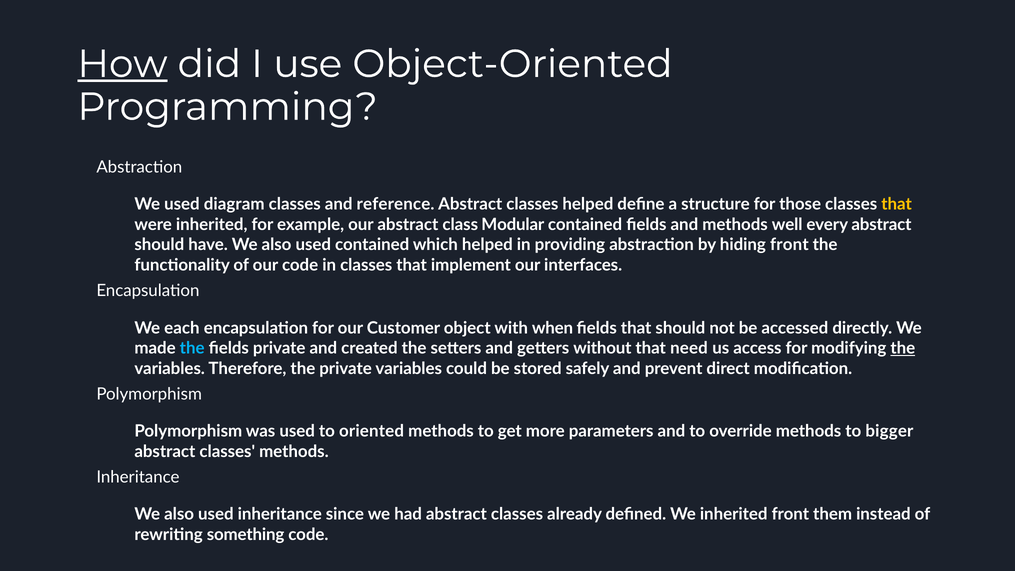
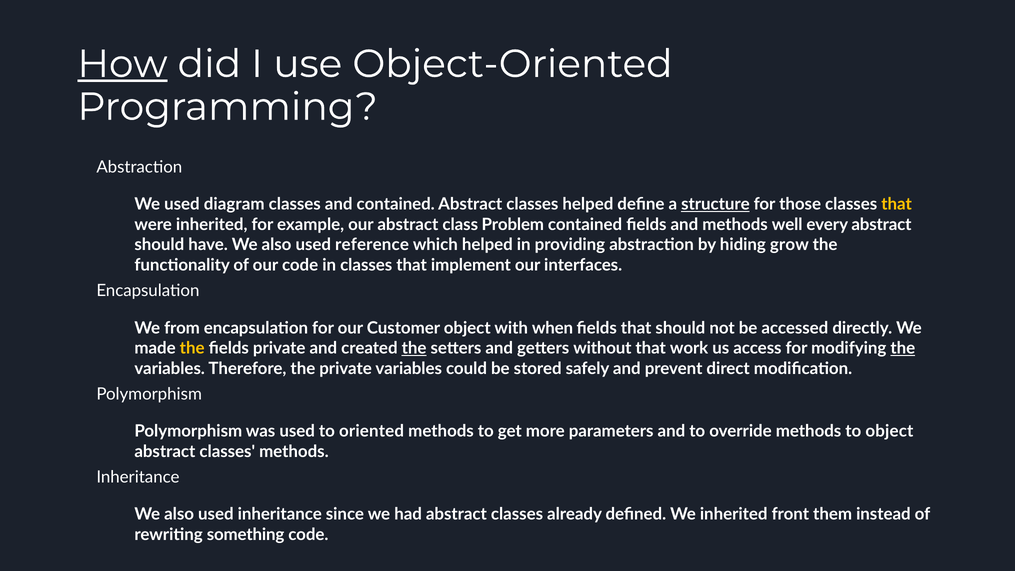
and reference: reference -> contained (396, 204)
structure underline: none -> present (715, 204)
Modular: Modular -> Problem (513, 225)
used contained: contained -> reference (372, 245)
hiding front: front -> grow (789, 245)
each: each -> from (182, 328)
the colour: light blue -> yellow (192, 348)
the underline: none -> present (414, 348)
need: need -> work (689, 348)
to bigger: bigger -> object (889, 431)
